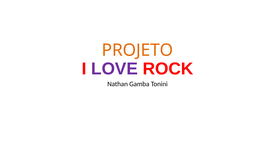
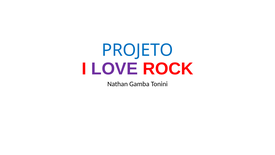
PROJETO colour: orange -> blue (138, 50)
